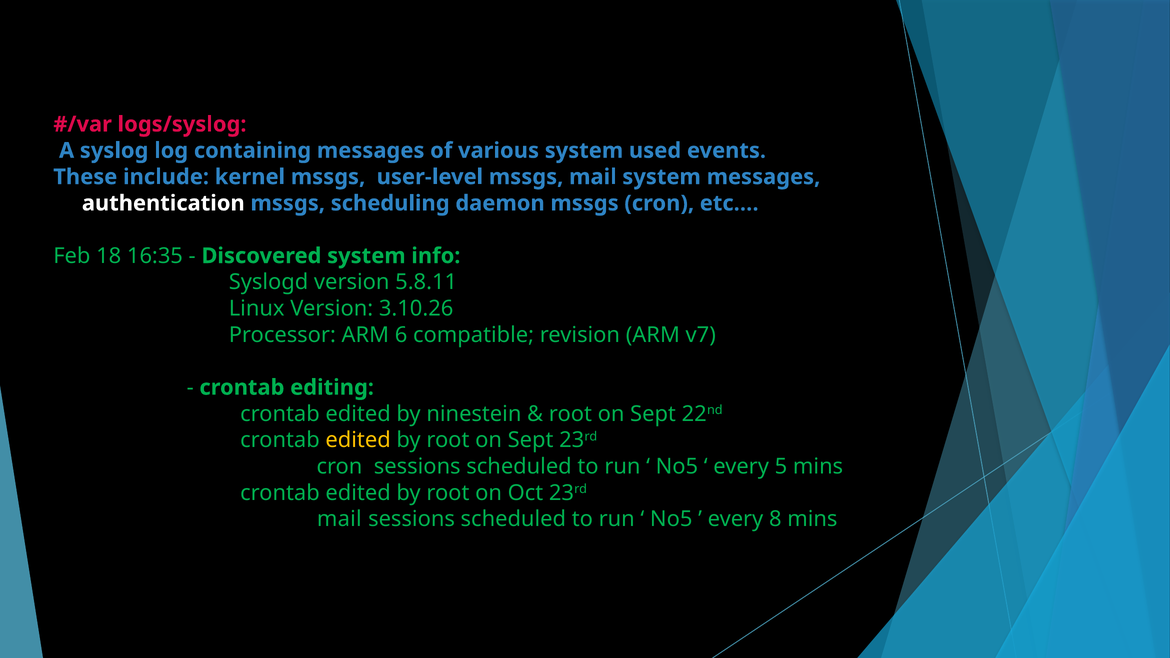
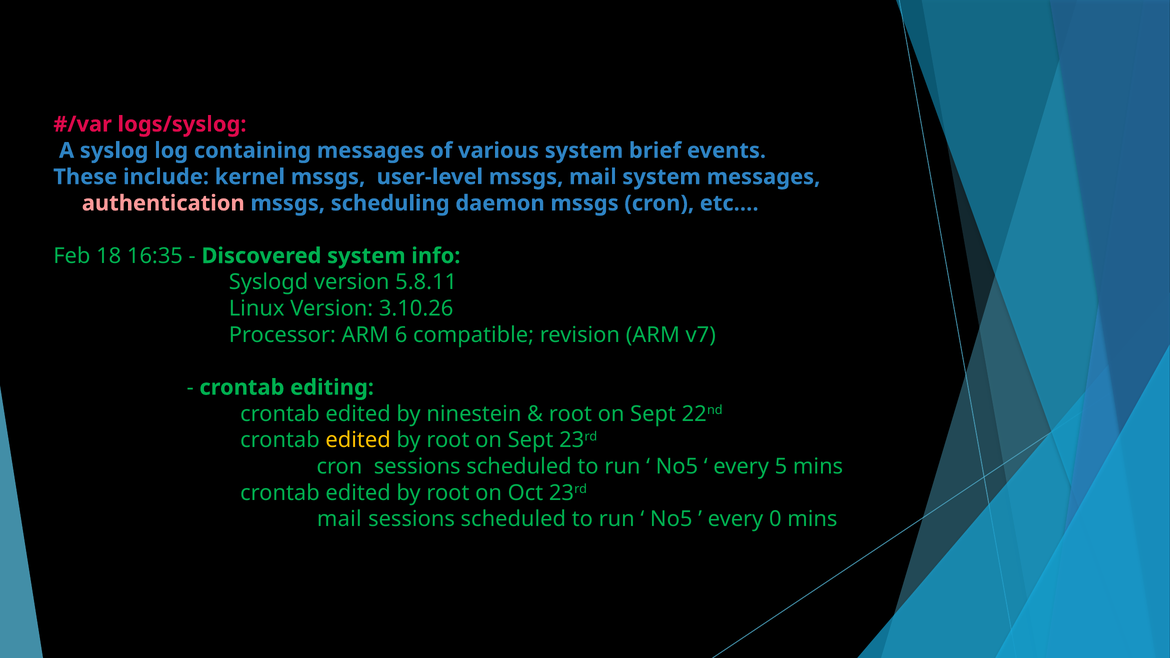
used: used -> brief (655, 151)
authentication colour: white -> pink (163, 203)
8: 8 -> 0 (775, 519)
